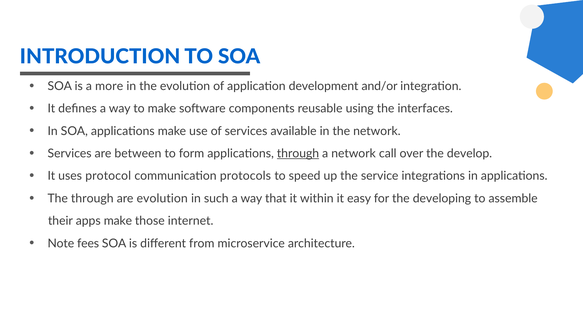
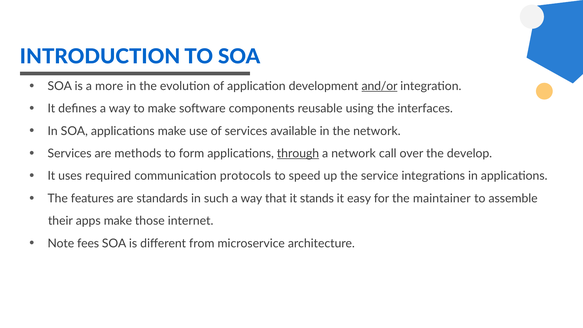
and/or underline: none -> present (380, 86)
between: between -> methods (138, 153)
protocol: protocol -> required (108, 176)
The through: through -> features (92, 198)
are evolution: evolution -> standards (162, 198)
within: within -> stands (317, 198)
developing: developing -> maintainer (442, 198)
